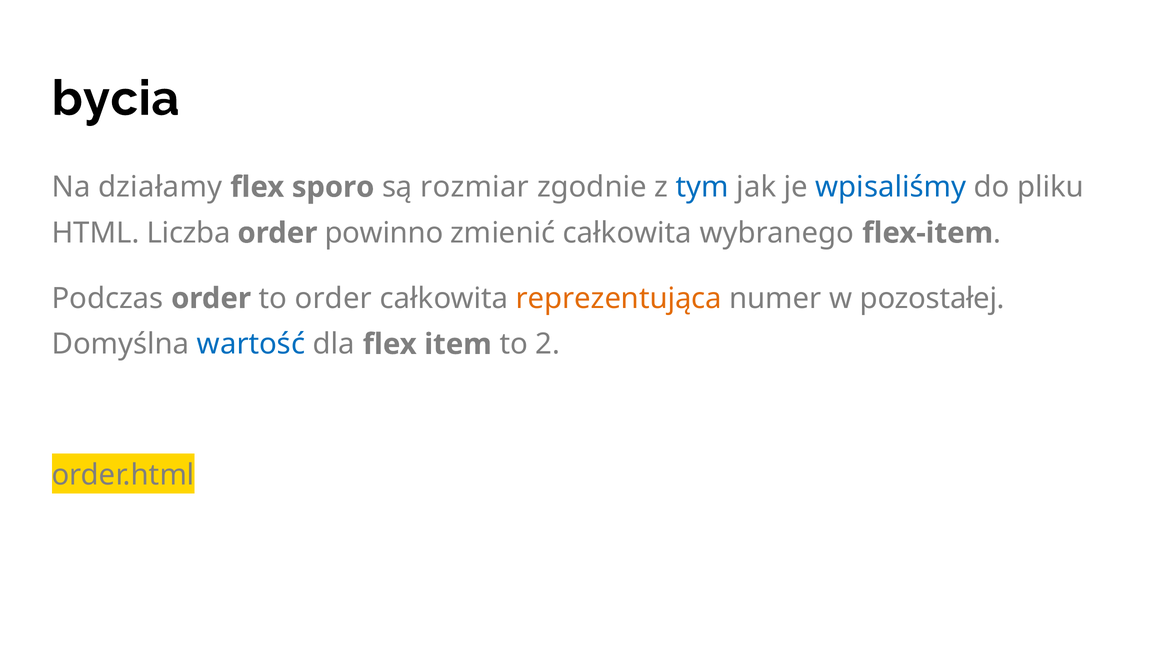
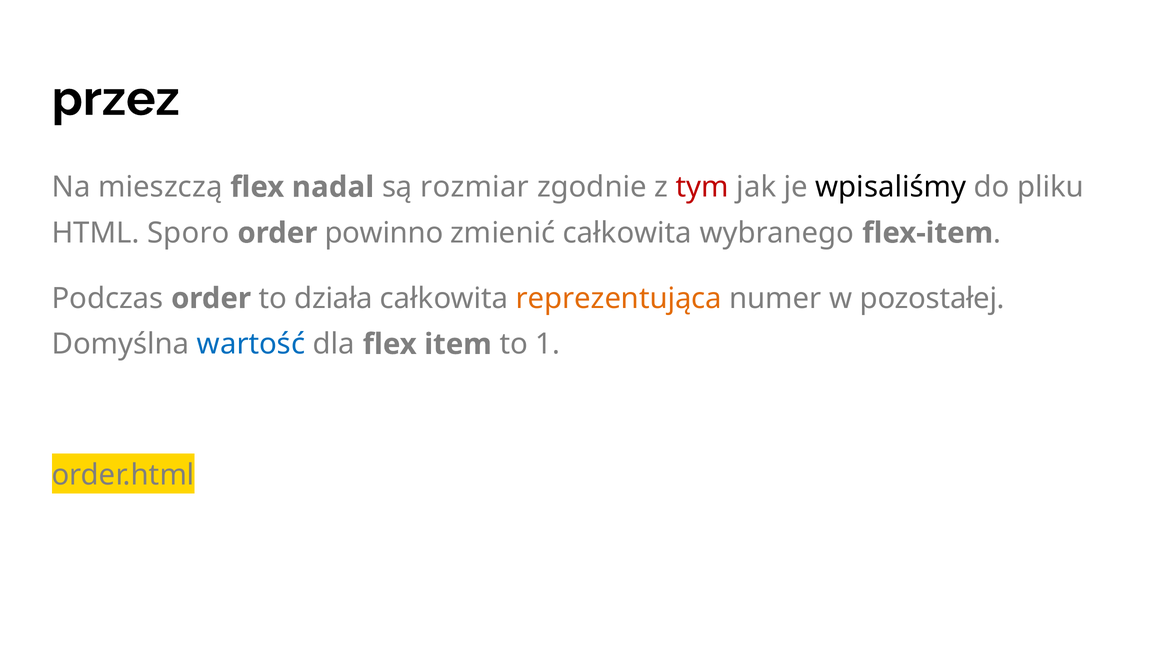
bycia: bycia -> przez (116, 99)
działamy: działamy -> mieszczą (160, 187)
sporo: sporo -> nadal (333, 187)
tym colour: blue -> red (702, 187)
wpisaliśmy colour: blue -> black (891, 187)
Liczba: Liczba -> Sporo (188, 233)
to order: order -> działa (334, 299)
2: 2 -> 1 (548, 345)
